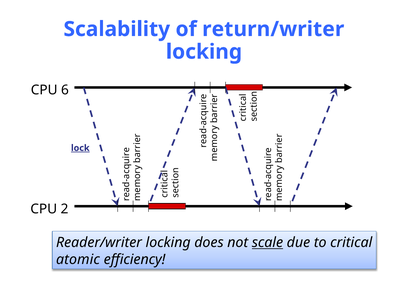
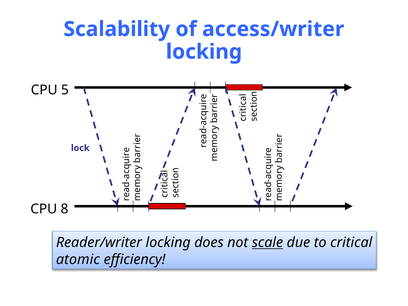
return/writer: return/writer -> access/writer (273, 29)
6: 6 -> 5 (65, 90)
lock underline: present -> none (80, 148)
2: 2 -> 8 (65, 209)
